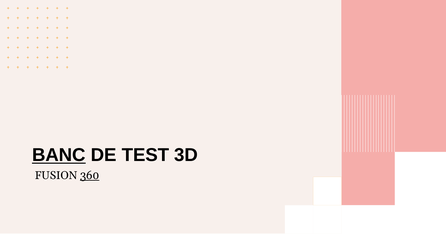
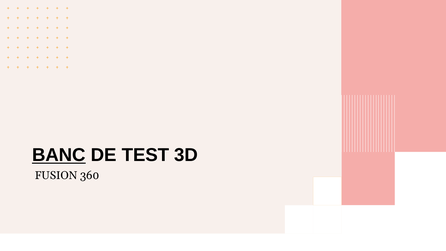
360 underline: present -> none (90, 176)
